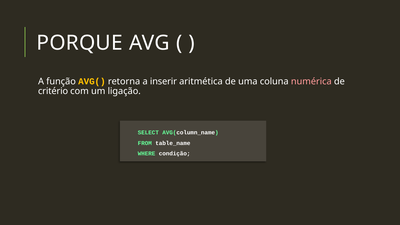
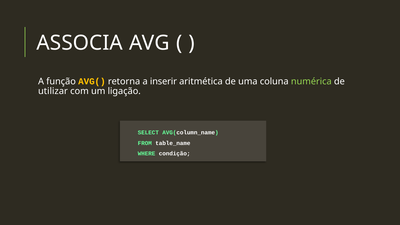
PORQUE: PORQUE -> ASSOCIA (80, 43)
numérica colour: pink -> light green (311, 81)
critério: critério -> utilizar (53, 91)
